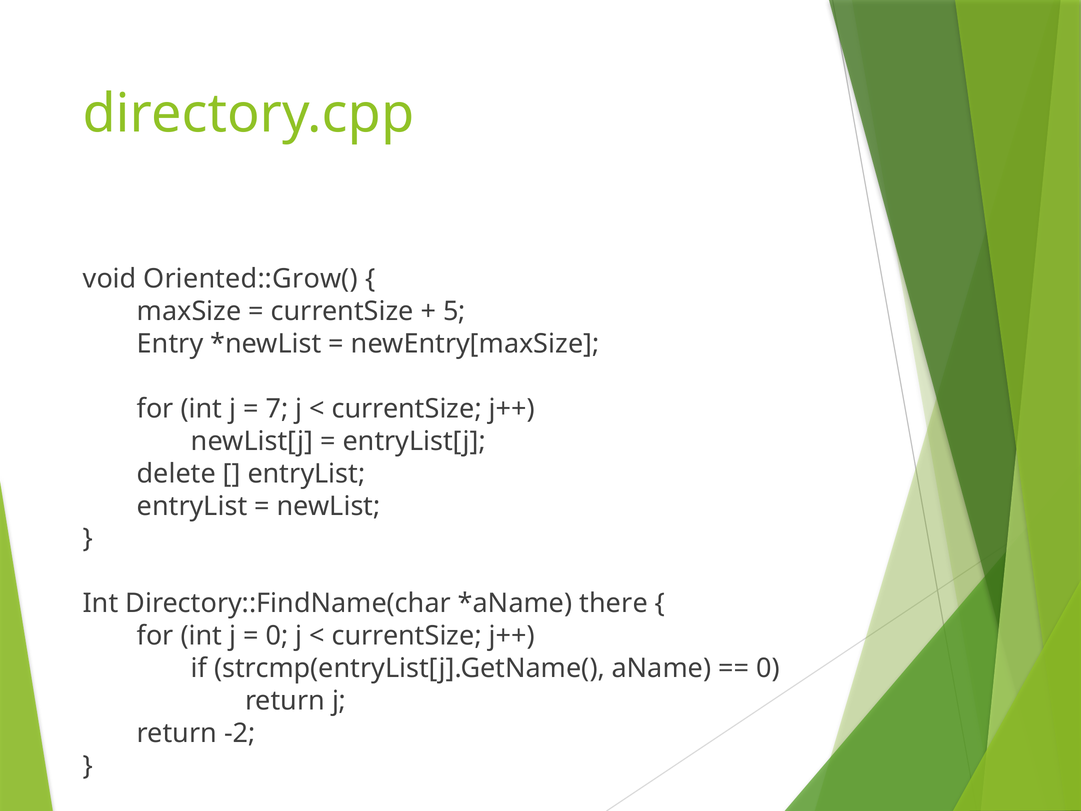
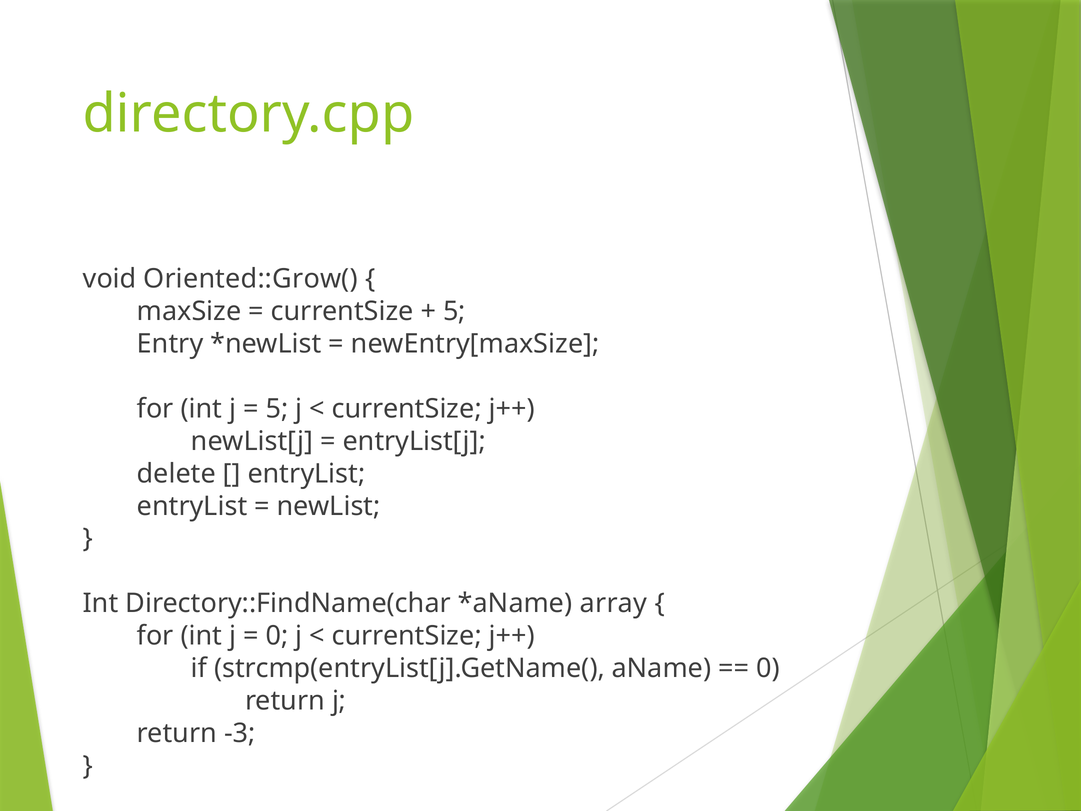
7: 7 -> 5 (277, 409)
there: there -> array (613, 603)
-2: -2 -> -3 (240, 733)
